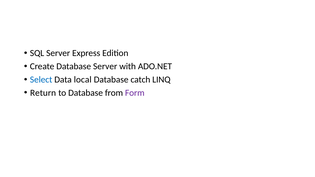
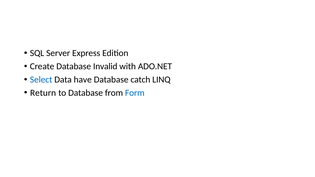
Database Server: Server -> Invalid (105, 66)
local: local -> have (83, 80)
Form colour: purple -> blue (135, 93)
